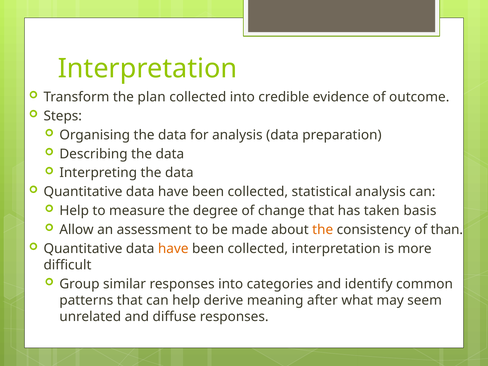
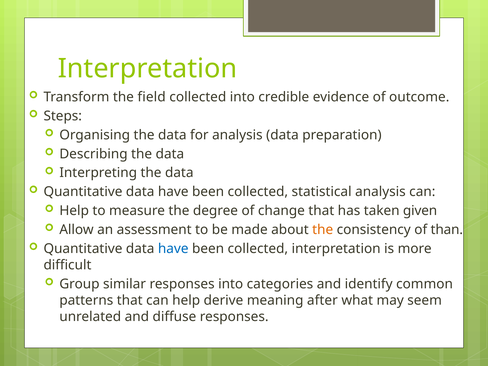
plan: plan -> field (152, 97)
basis: basis -> given (420, 211)
have colour: orange -> blue (173, 249)
